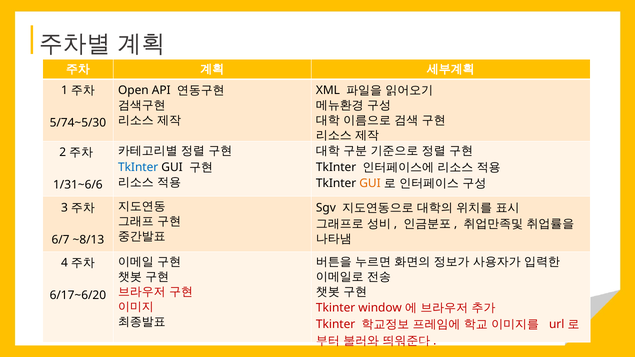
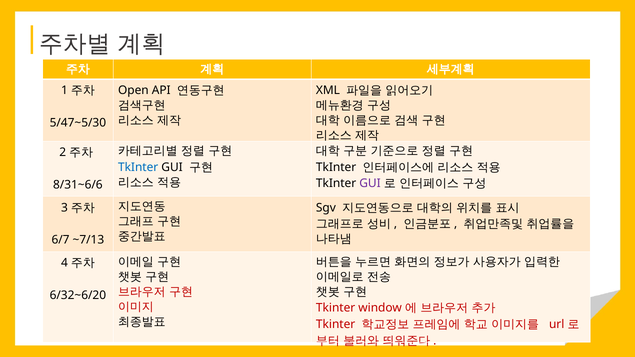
5/74~5/30: 5/74~5/30 -> 5/47~5/30 (78, 123)
GUI colour: orange -> purple (370, 184)
1/31~6/6: 1/31~6/6 -> 8/31~6/6 (78, 185)
~8/13: ~8/13 -> ~7/13 (88, 240)
6/17~6/20: 6/17~6/20 -> 6/32~6/20 (78, 296)
